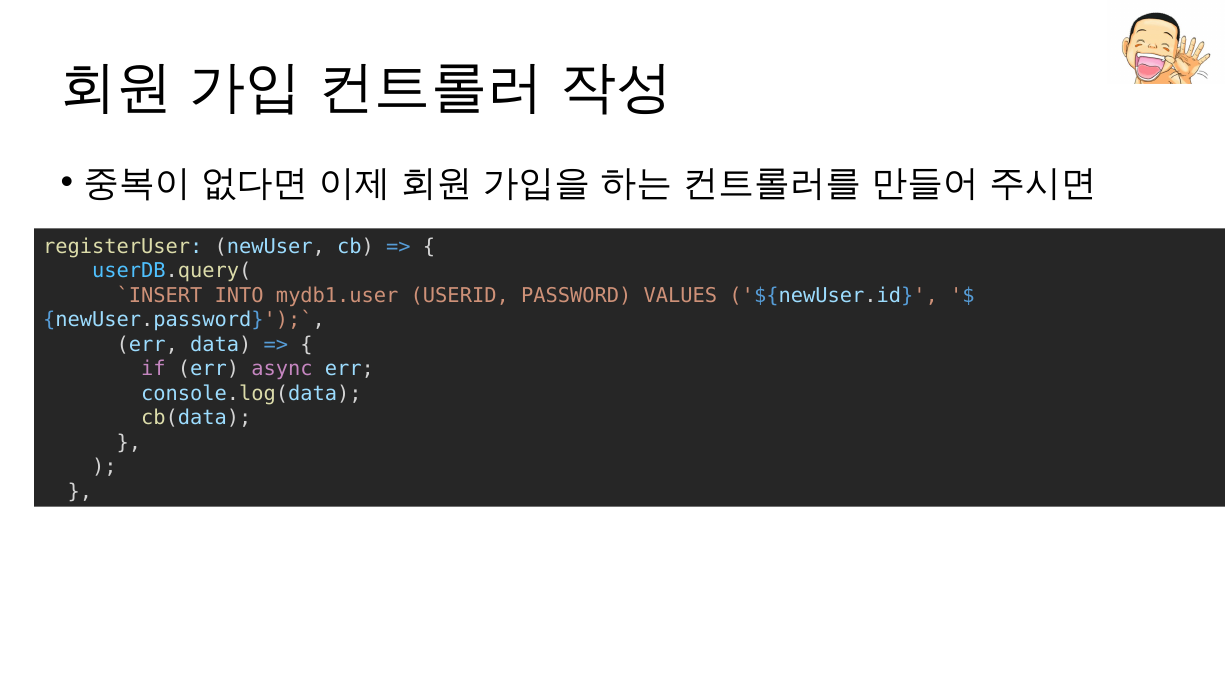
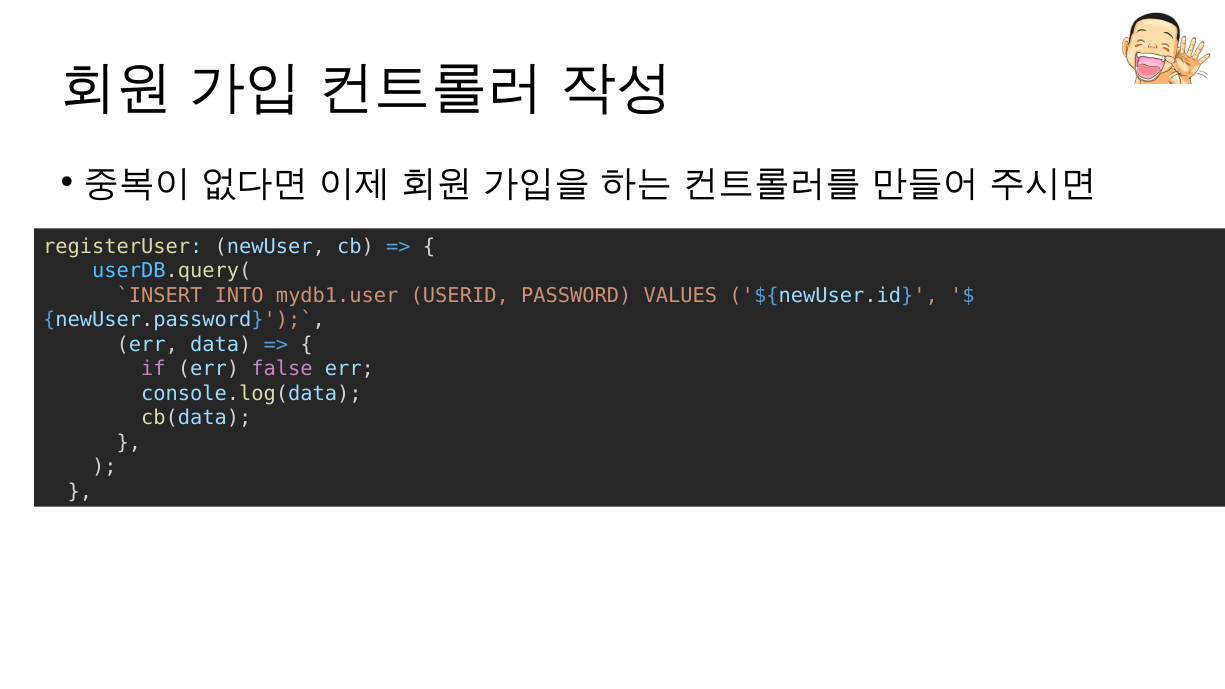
async: async -> false (282, 369)
